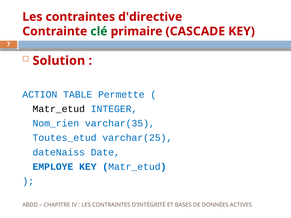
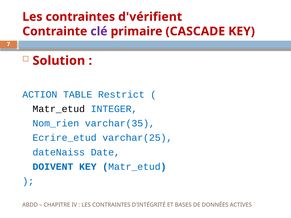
d'directive: d'directive -> d'vérifient (150, 17)
clé colour: green -> purple (99, 31)
Permette: Permette -> Restrict (121, 95)
Toutes_etud: Toutes_etud -> Ecrire_etud (65, 138)
EMPLOYE: EMPLOYE -> DOIVENT (53, 167)
